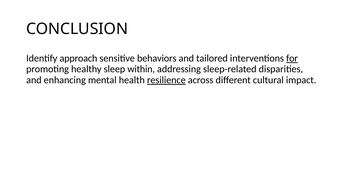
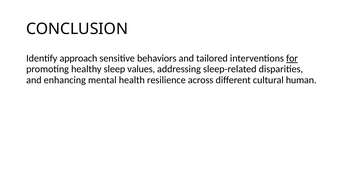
within: within -> values (141, 69)
resilience underline: present -> none (166, 80)
impact: impact -> human (301, 80)
